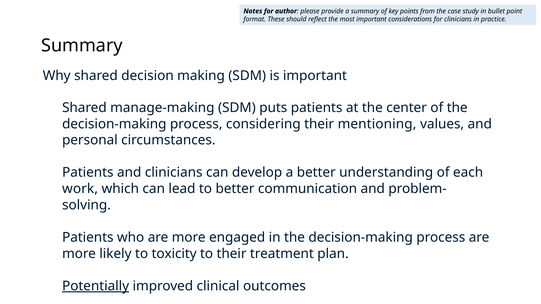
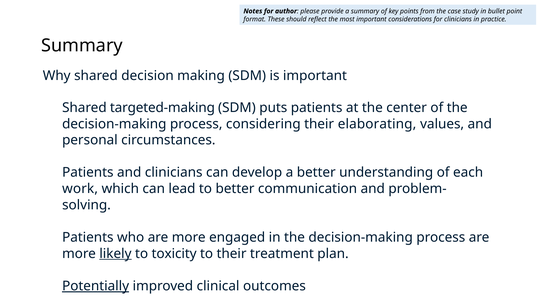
manage-making: manage-making -> targeted-making (162, 108)
mentioning: mentioning -> elaborating (377, 124)
likely underline: none -> present (115, 254)
